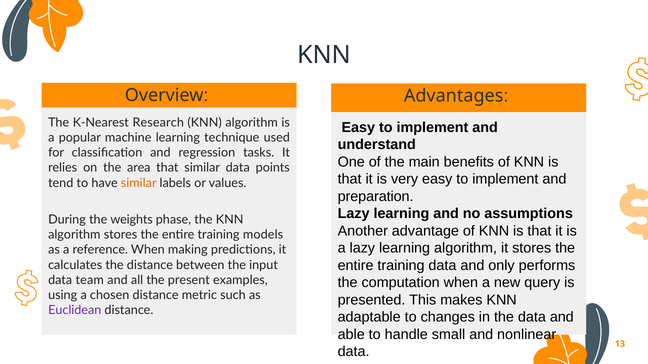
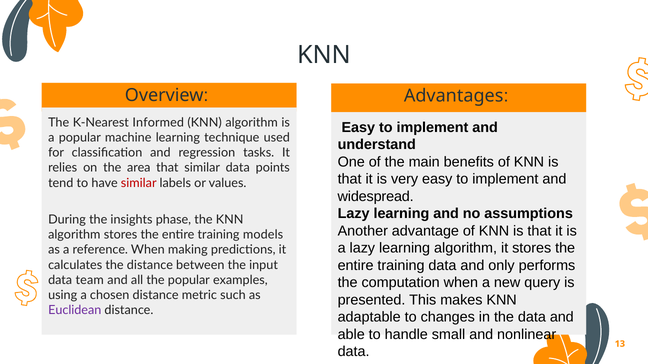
Research: Research -> Informed (158, 123)
similar colour: orange -> red (139, 183)
preparation: preparation -> widespread (376, 197)
weights: weights -> insights (132, 220)
the present: present -> popular (189, 280)
